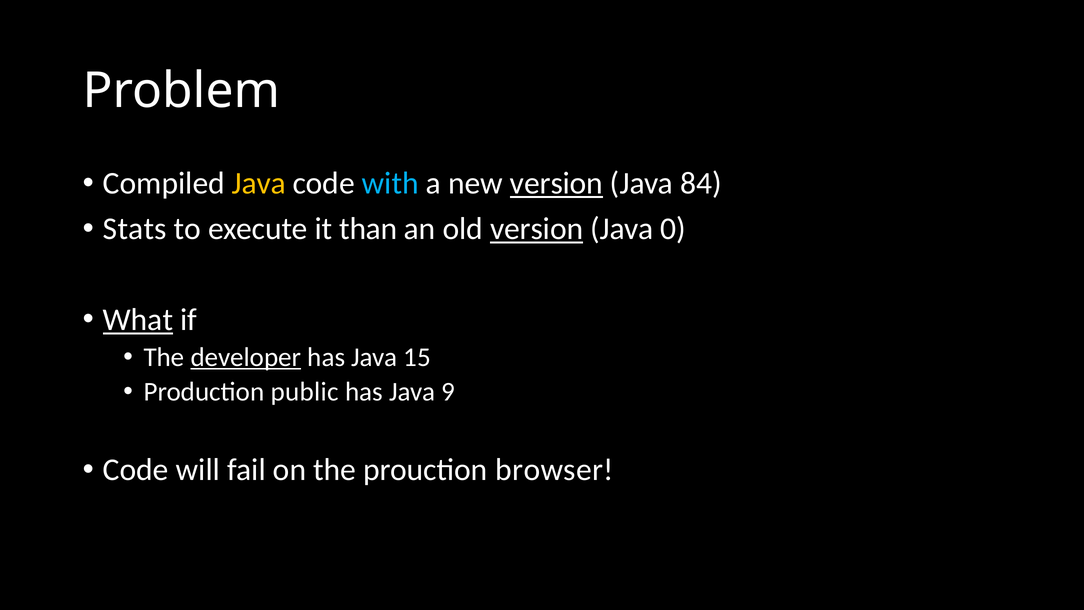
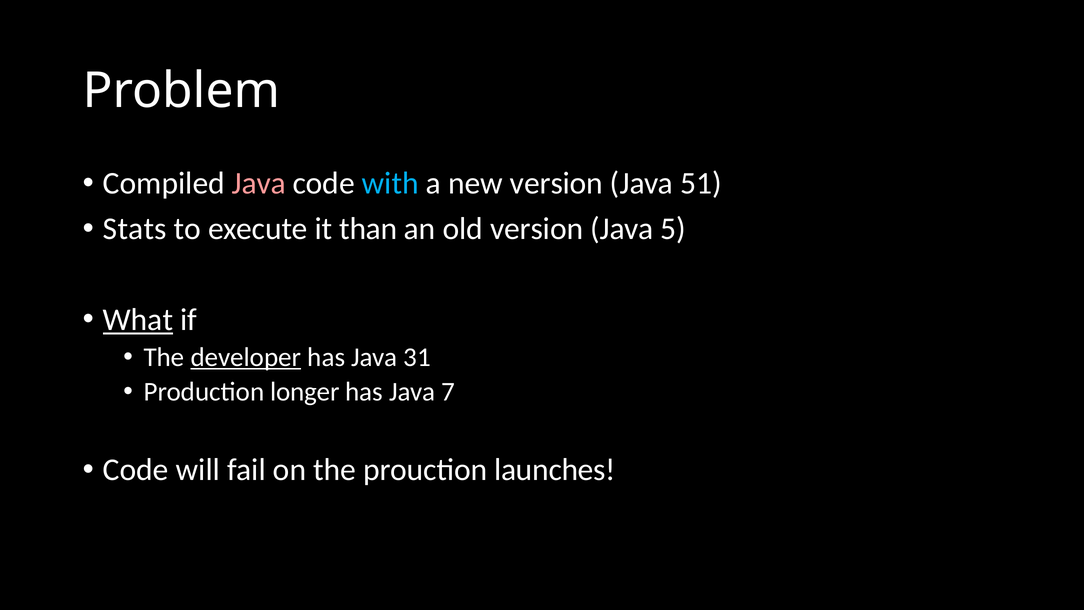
Java colour: yellow -> pink (259, 183)
version underline: present -> none (556, 183)
84: 84 -> 51 (701, 183)
version underline: present -> none (537, 229)
0: 0 -> 5 (673, 229)
15: 15 -> 31 (417, 357)
public: public -> longer (305, 392)
9: 9 -> 7 (448, 392)
browser: browser -> launches (555, 470)
